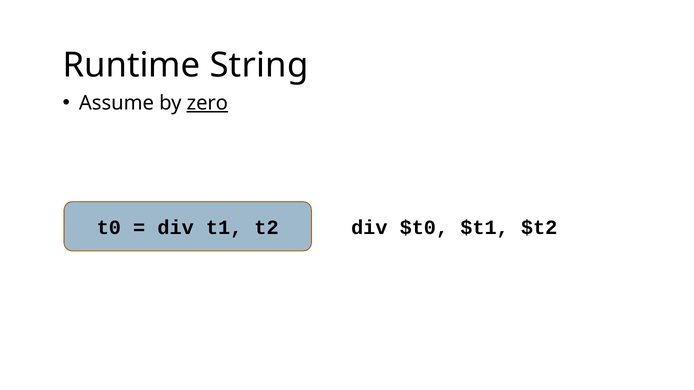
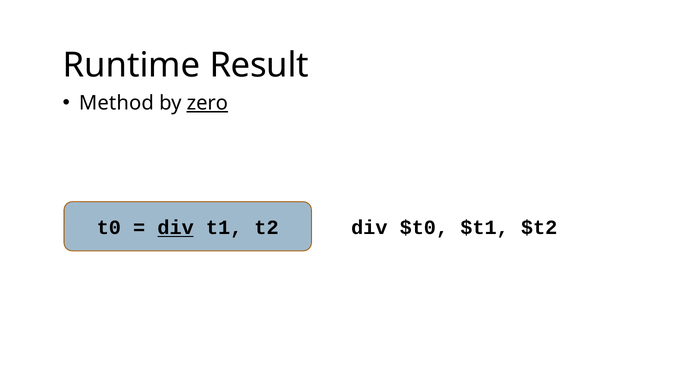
String: String -> Result (259, 66)
Assume: Assume -> Method (116, 103)
div underline: none -> present (176, 228)
